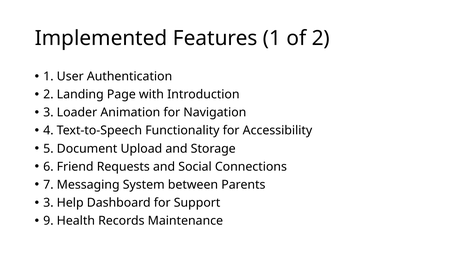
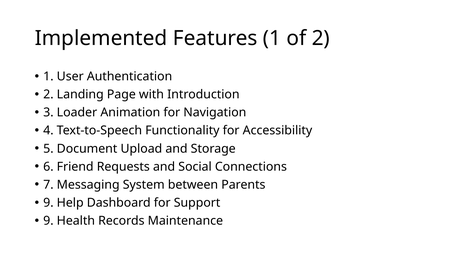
3: 3 -> 9 (48, 203)
